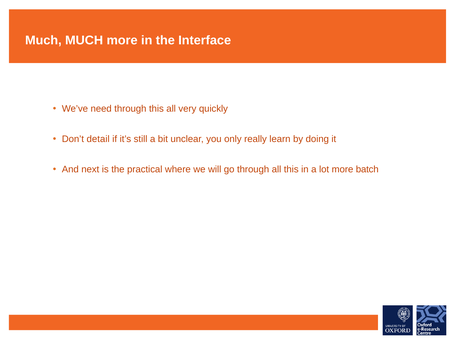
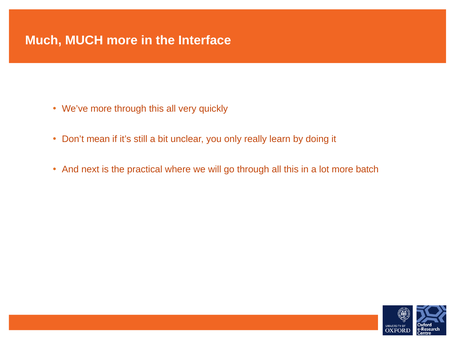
We’ve need: need -> more (101, 109)
detail: detail -> mean (98, 139)
